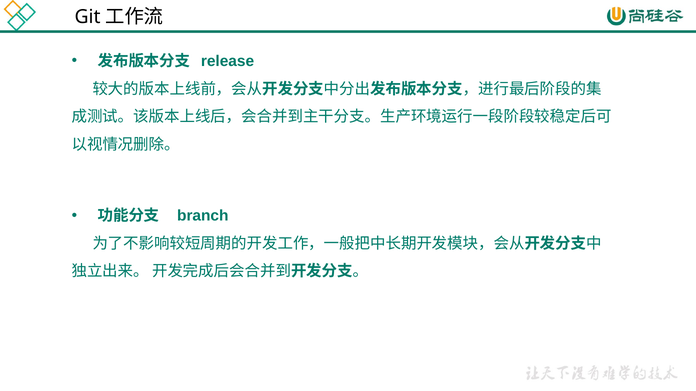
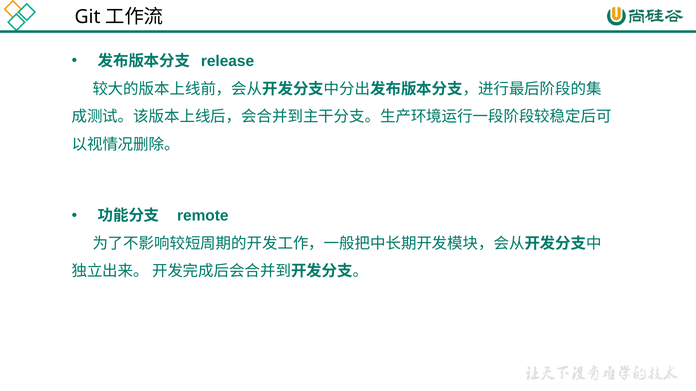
branch: branch -> remote (203, 216)
